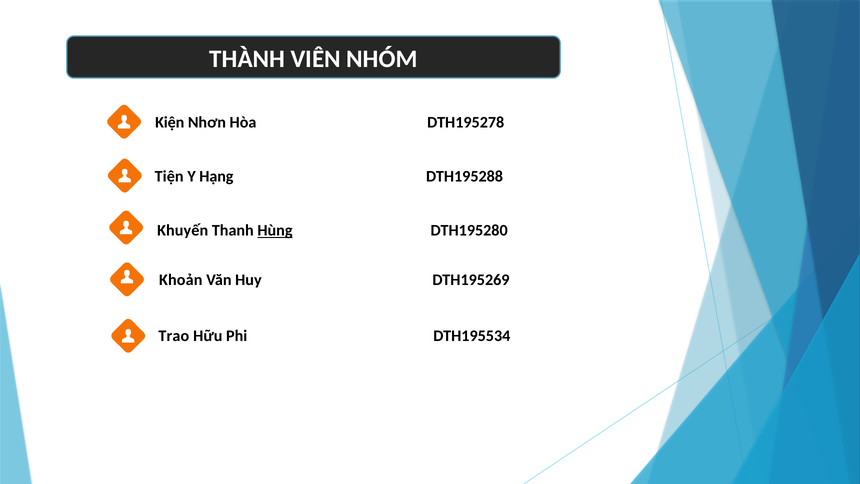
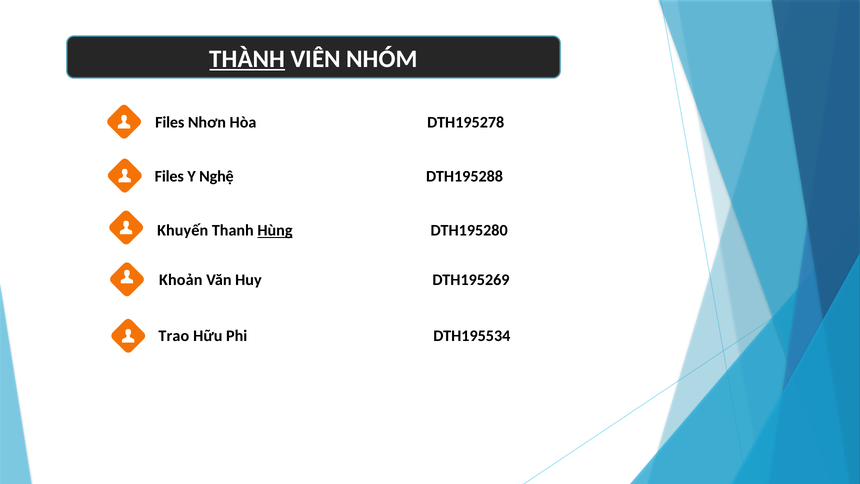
THÀNH underline: none -> present (247, 59)
Kiện: Kiện -> Files (170, 123)
Tiện: Tiện -> Files (169, 176)
Hạng: Hạng -> Nghệ (216, 176)
